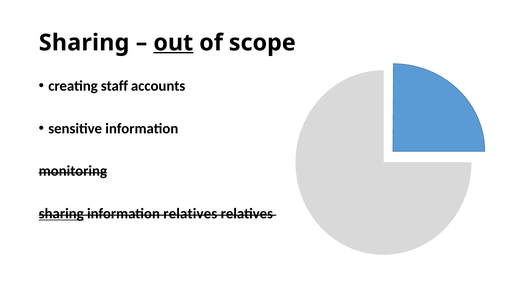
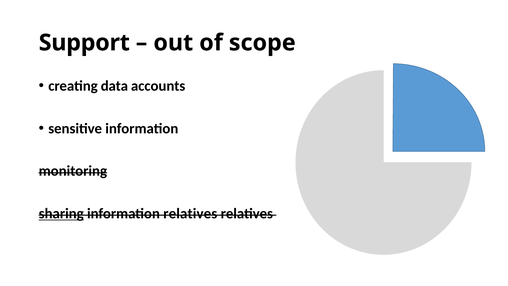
Sharing: Sharing -> Support (84, 43)
out underline: present -> none (173, 43)
staff: staff -> data (114, 86)
